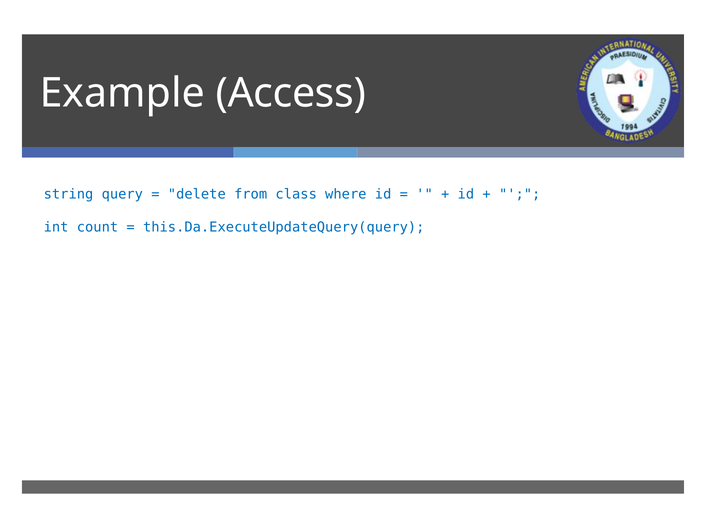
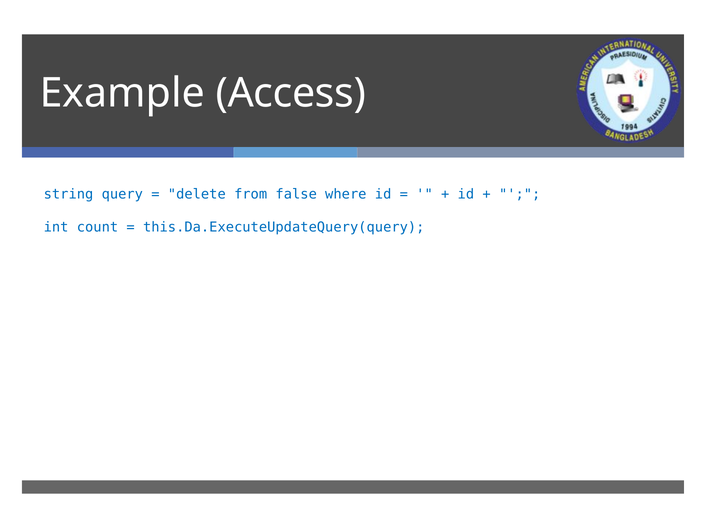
class: class -> false (296, 194)
